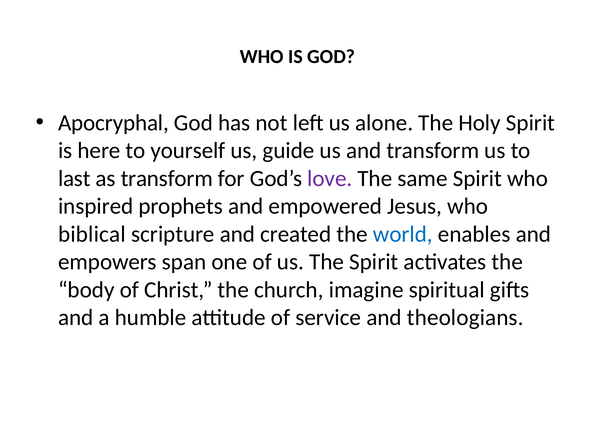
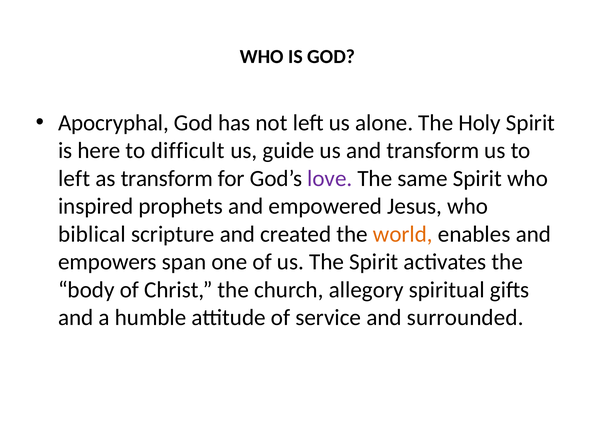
yourself: yourself -> difficult (188, 150)
last: last -> left (74, 178)
world colour: blue -> orange (403, 234)
imagine: imagine -> allegory (366, 289)
theologians: theologians -> surrounded (465, 317)
